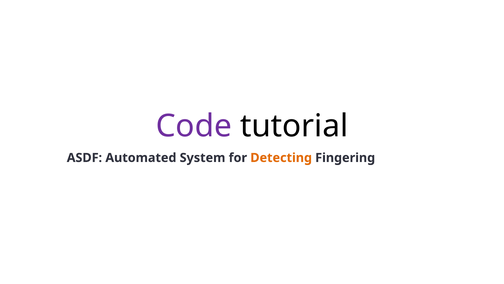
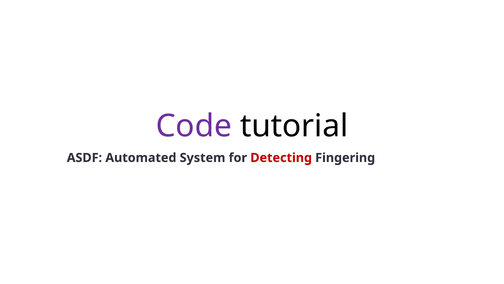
Detecting colour: orange -> red (281, 158)
